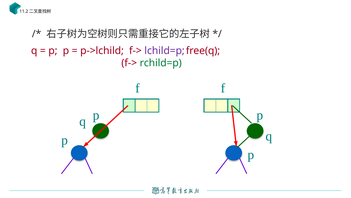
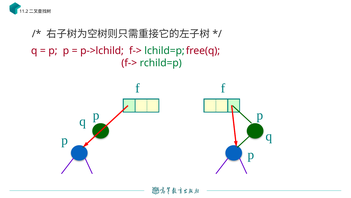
lchild=p colour: purple -> green (165, 51)
